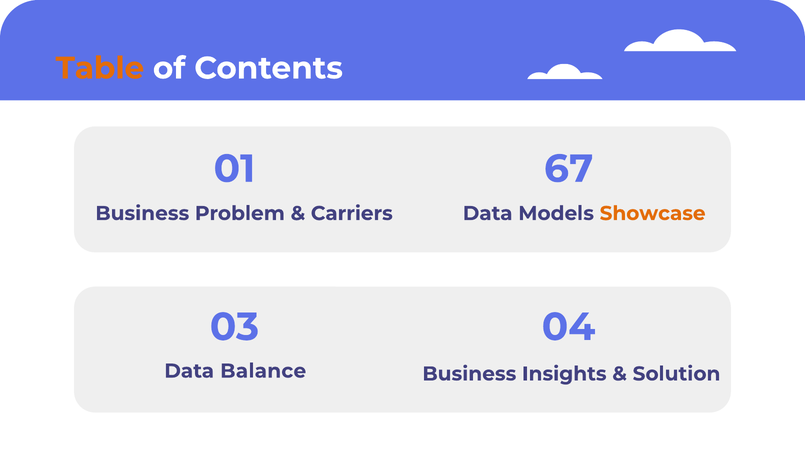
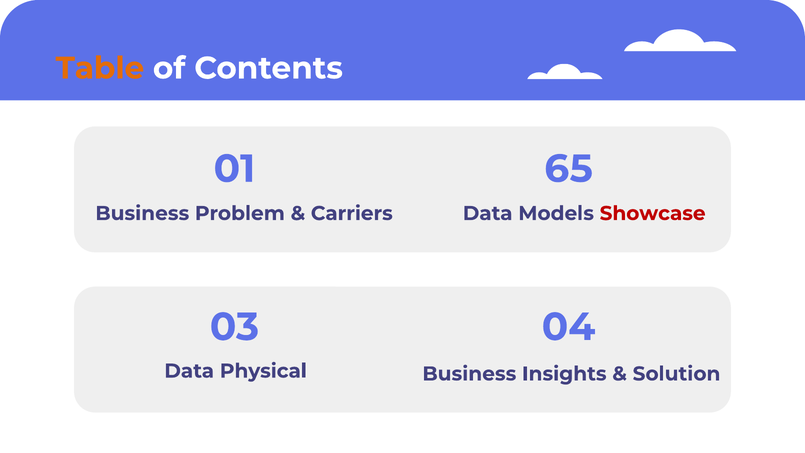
67: 67 -> 65 (569, 169)
Showcase colour: orange -> red (653, 213)
Balance: Balance -> Physical (263, 371)
